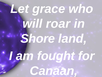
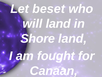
grace: grace -> beset (49, 9)
will roar: roar -> land (58, 24)
